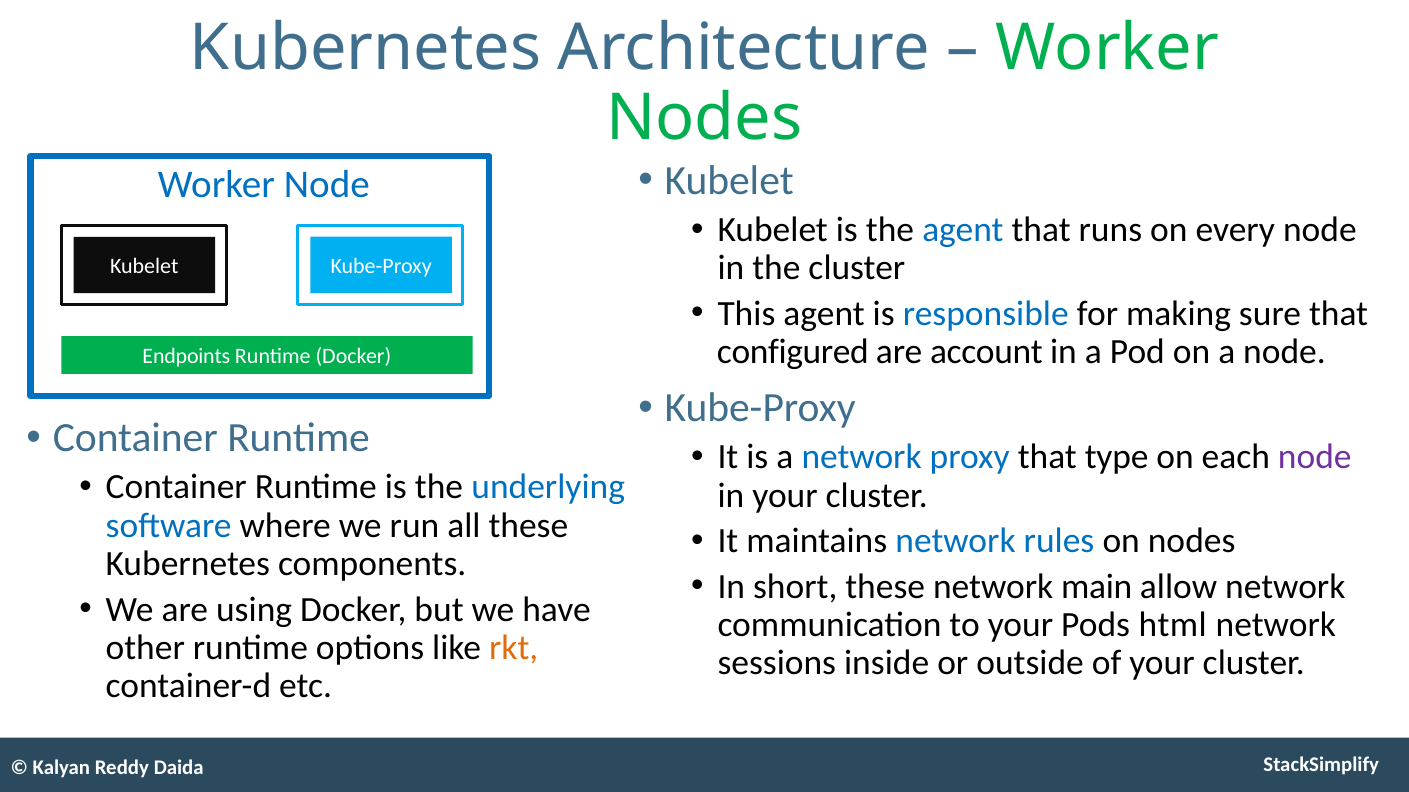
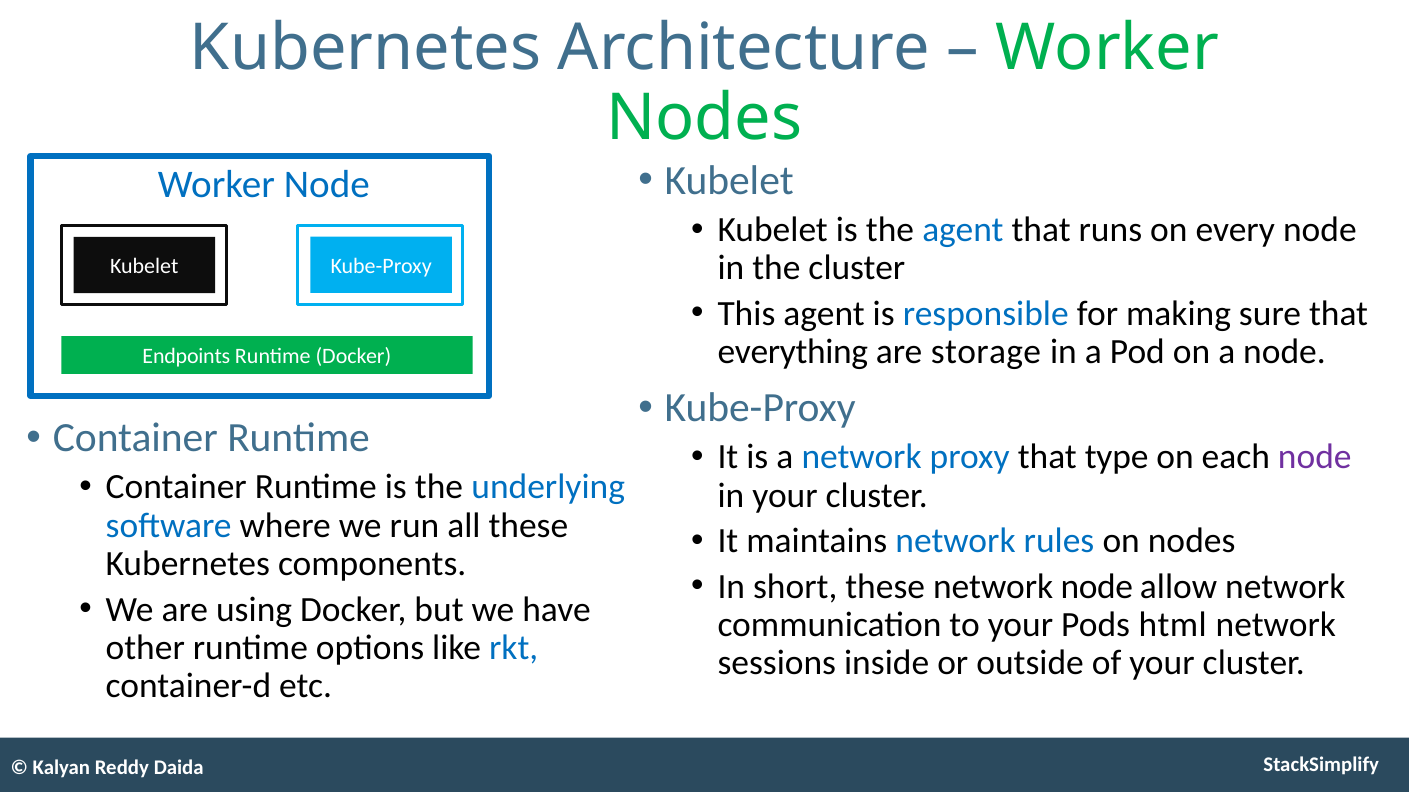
configured: configured -> everything (793, 352)
account: account -> storage (986, 352)
network main: main -> node (1097, 587)
rkt colour: orange -> blue (514, 648)
